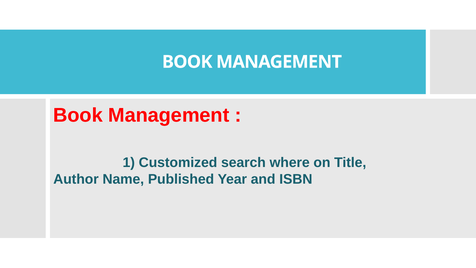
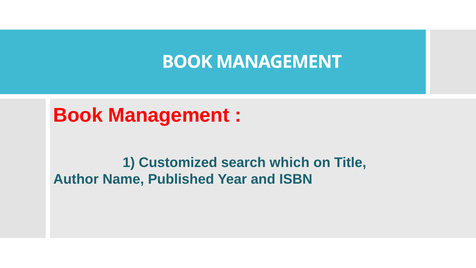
where: where -> which (290, 163)
